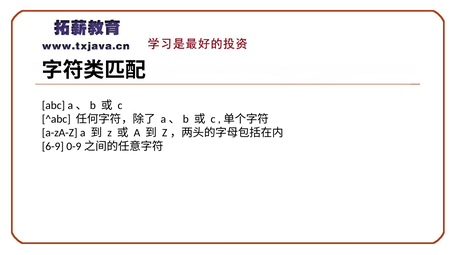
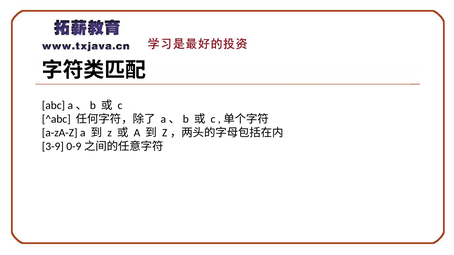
6-9: 6-9 -> 3-9 (53, 146)
